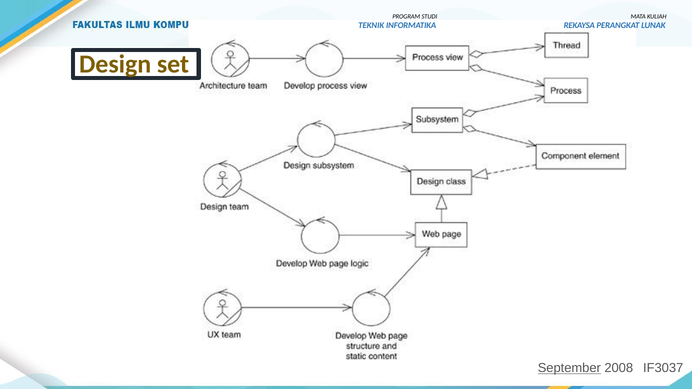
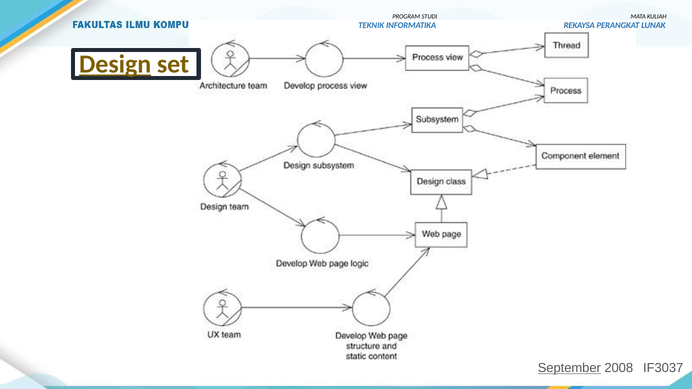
Design underline: none -> present (115, 64)
